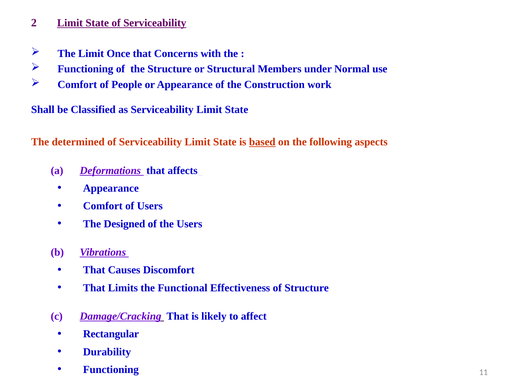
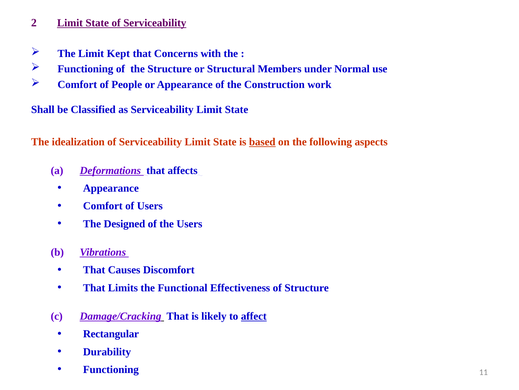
Once: Once -> Kept (118, 53)
determined: determined -> idealization (78, 142)
affect underline: none -> present (254, 316)
